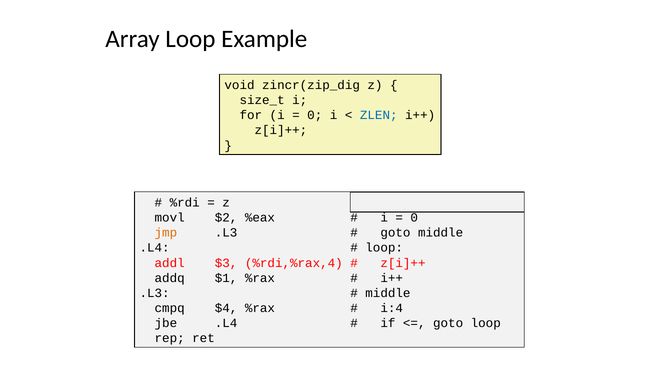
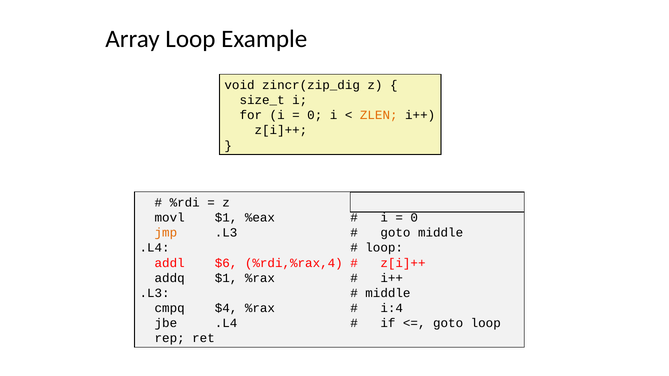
ZLEN colour: blue -> orange (379, 115)
movl $2: $2 -> $1 (226, 218)
$3: $3 -> $6 (226, 263)
